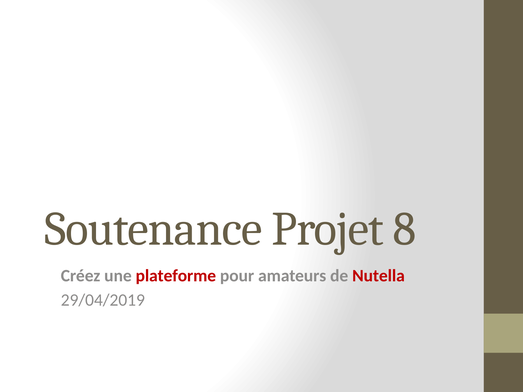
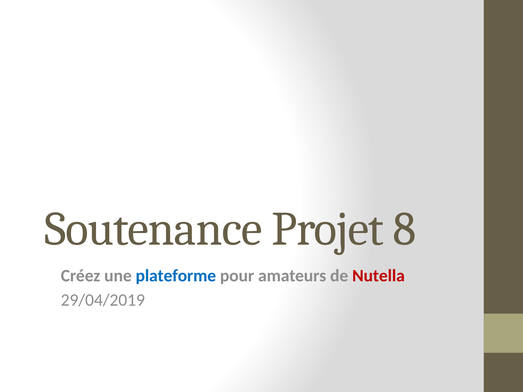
plateforme colour: red -> blue (176, 276)
